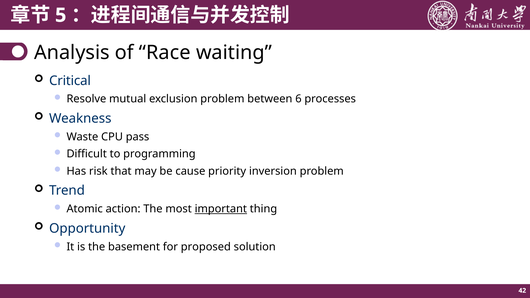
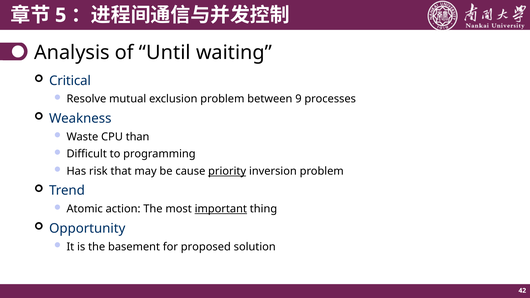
Race: Race -> Until (165, 53)
6: 6 -> 9 (298, 99)
pass: pass -> than (138, 137)
priority underline: none -> present (227, 171)
